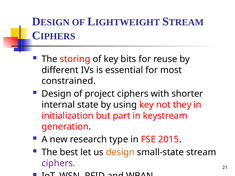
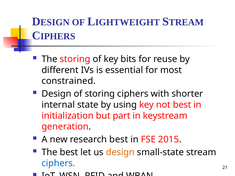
of project: project -> storing (100, 94)
not they: they -> best (182, 105)
research type: type -> best (119, 140)
ciphers colour: purple -> blue (58, 163)
